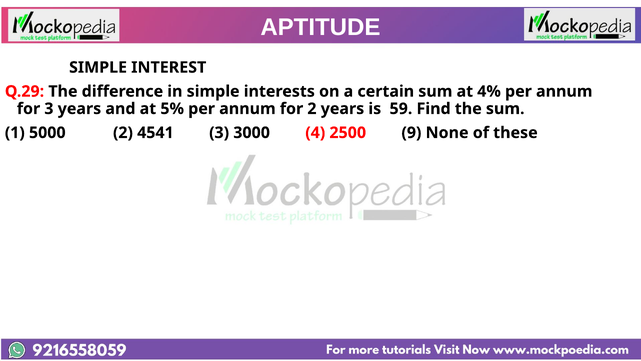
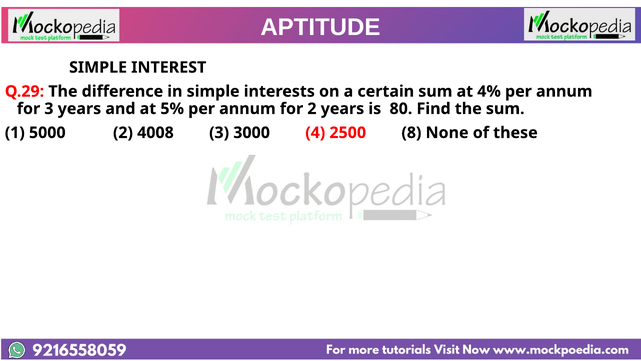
59: 59 -> 80 (401, 109)
4541: 4541 -> 4008 (155, 133)
9: 9 -> 8 (411, 133)
